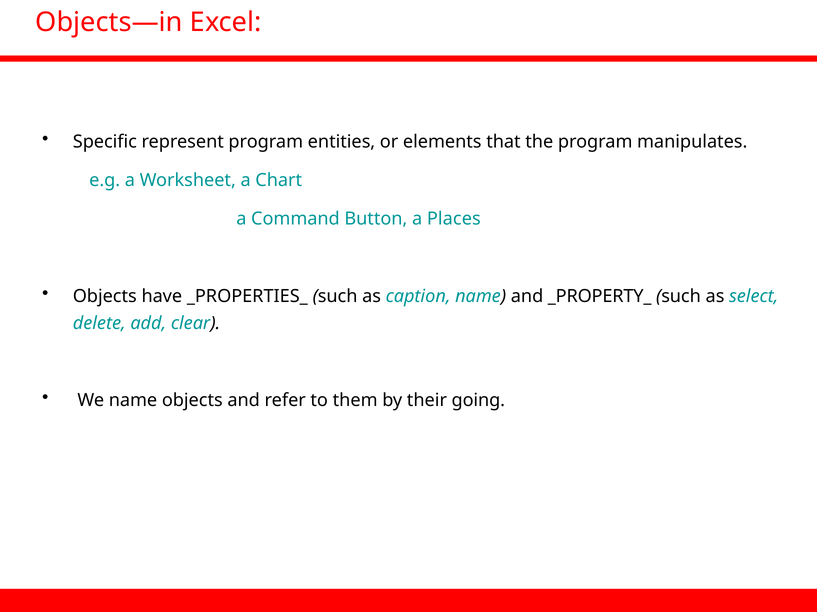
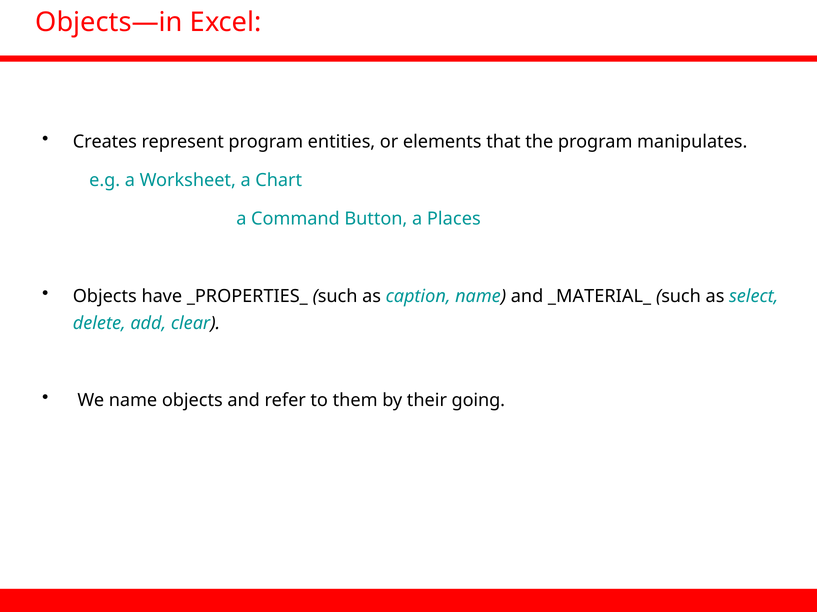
Specific: Specific -> Creates (105, 142)
_PROPERTY_: _PROPERTY_ -> _MATERIAL_ (600, 296)
